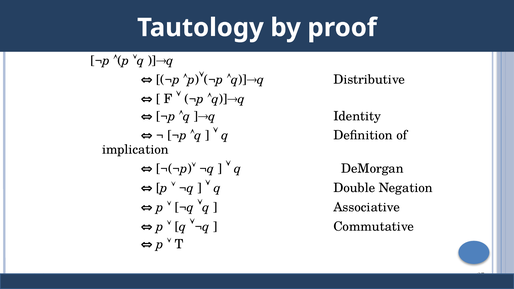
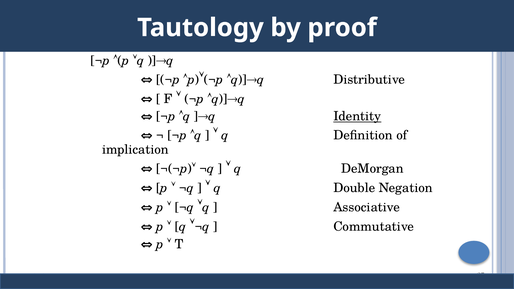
Identity underline: none -> present (357, 116)
